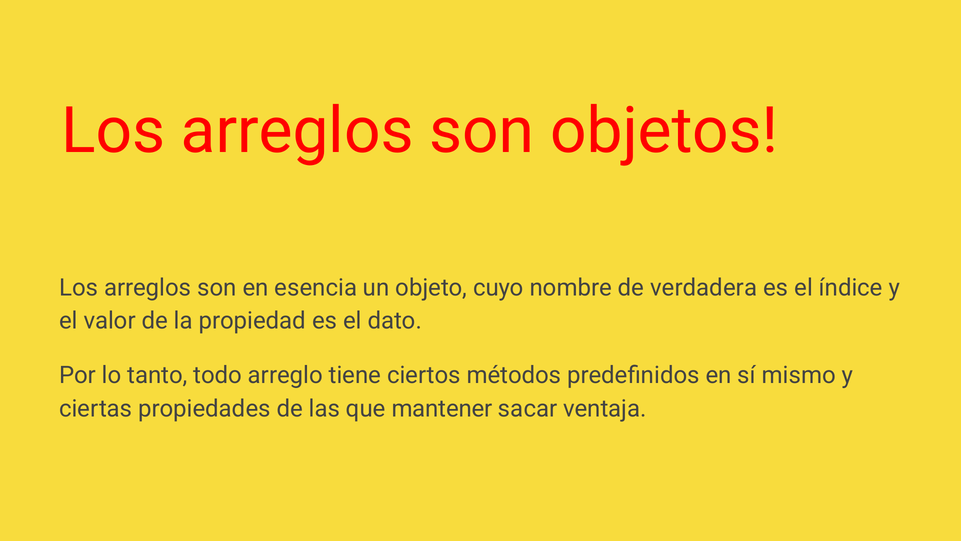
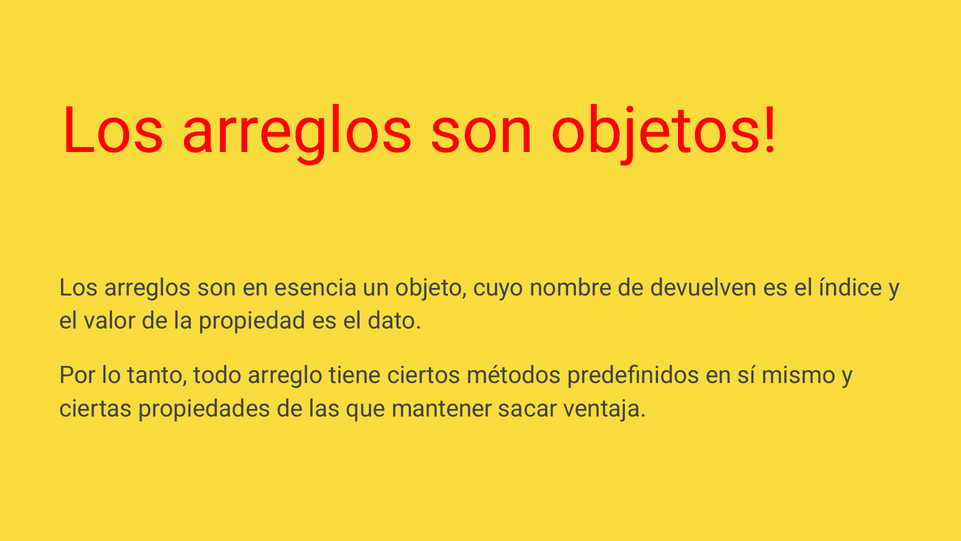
verdadera: verdadera -> devuelven (704, 288)
